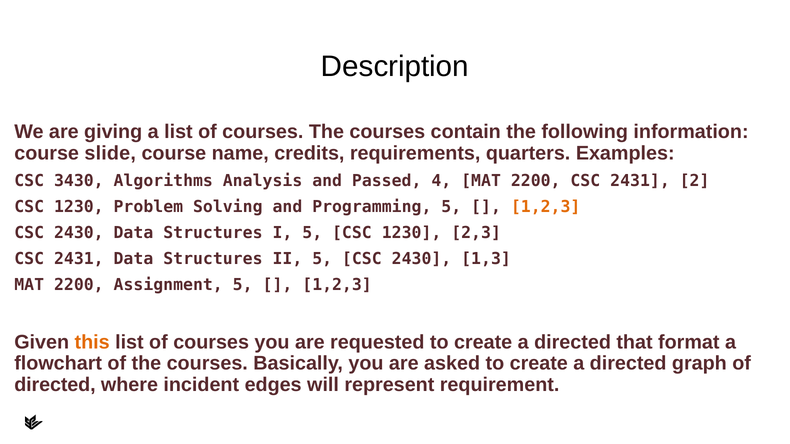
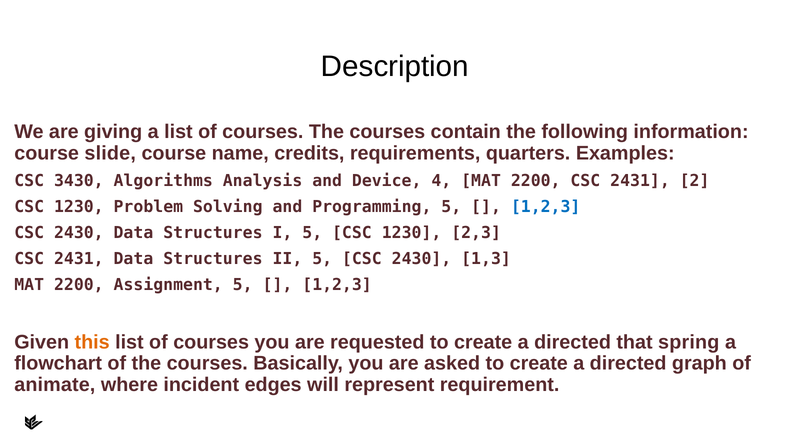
Passed: Passed -> Device (387, 181)
1,2,3 colour: orange -> blue (546, 207)
format: format -> spring (689, 342)
directed: directed -> animate (55, 385)
